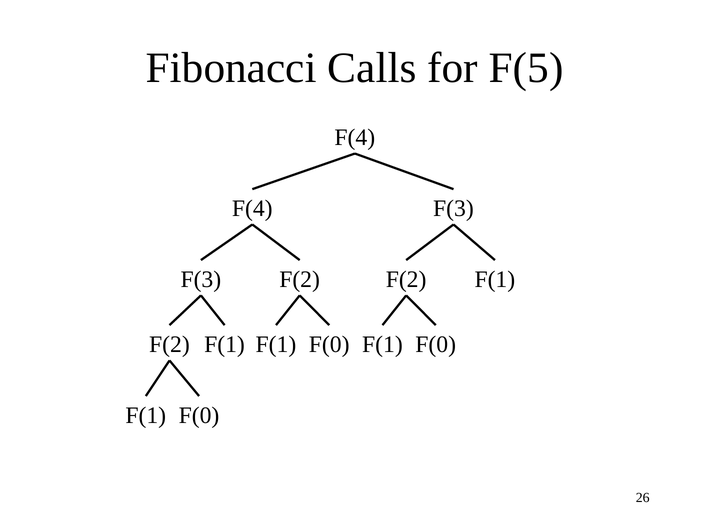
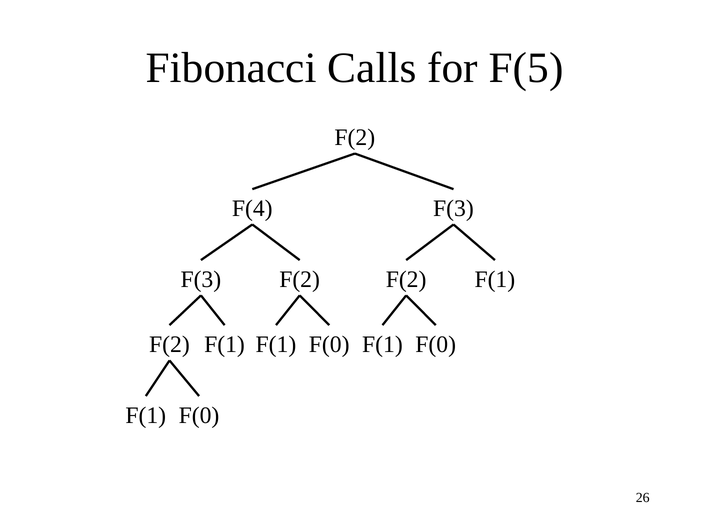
F(4: F(4 -> F(2 (355, 138)
